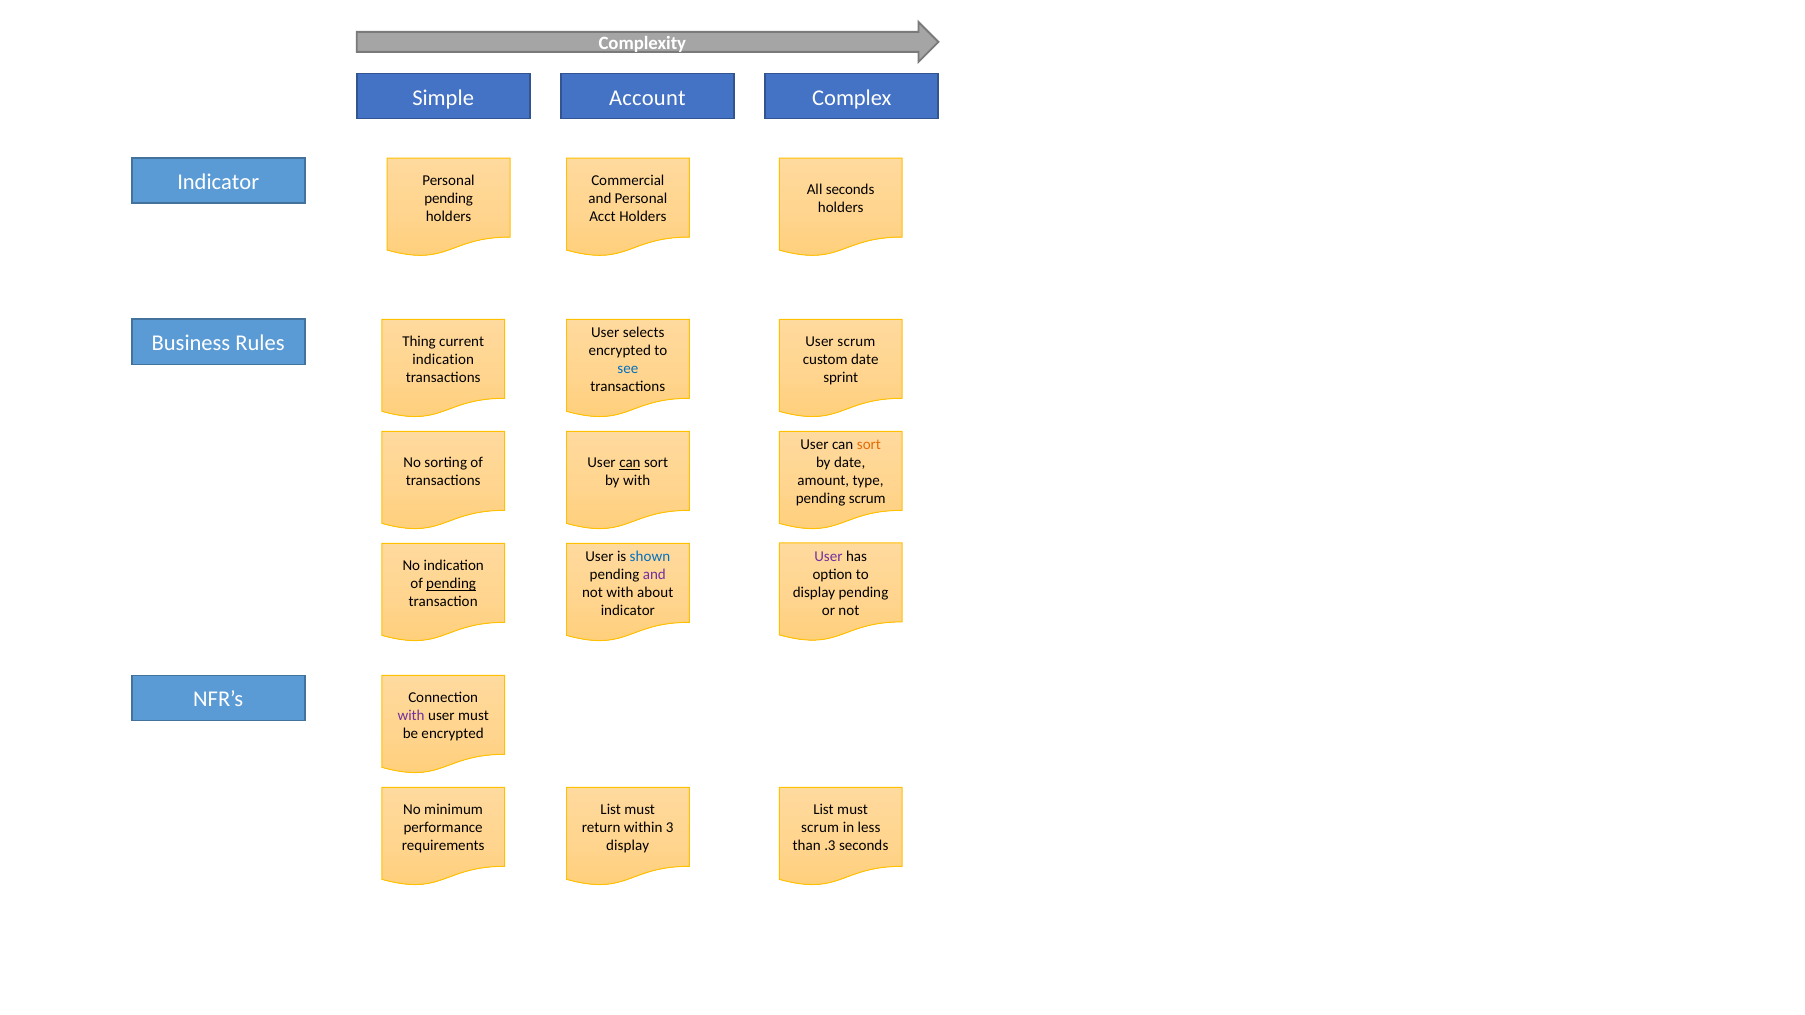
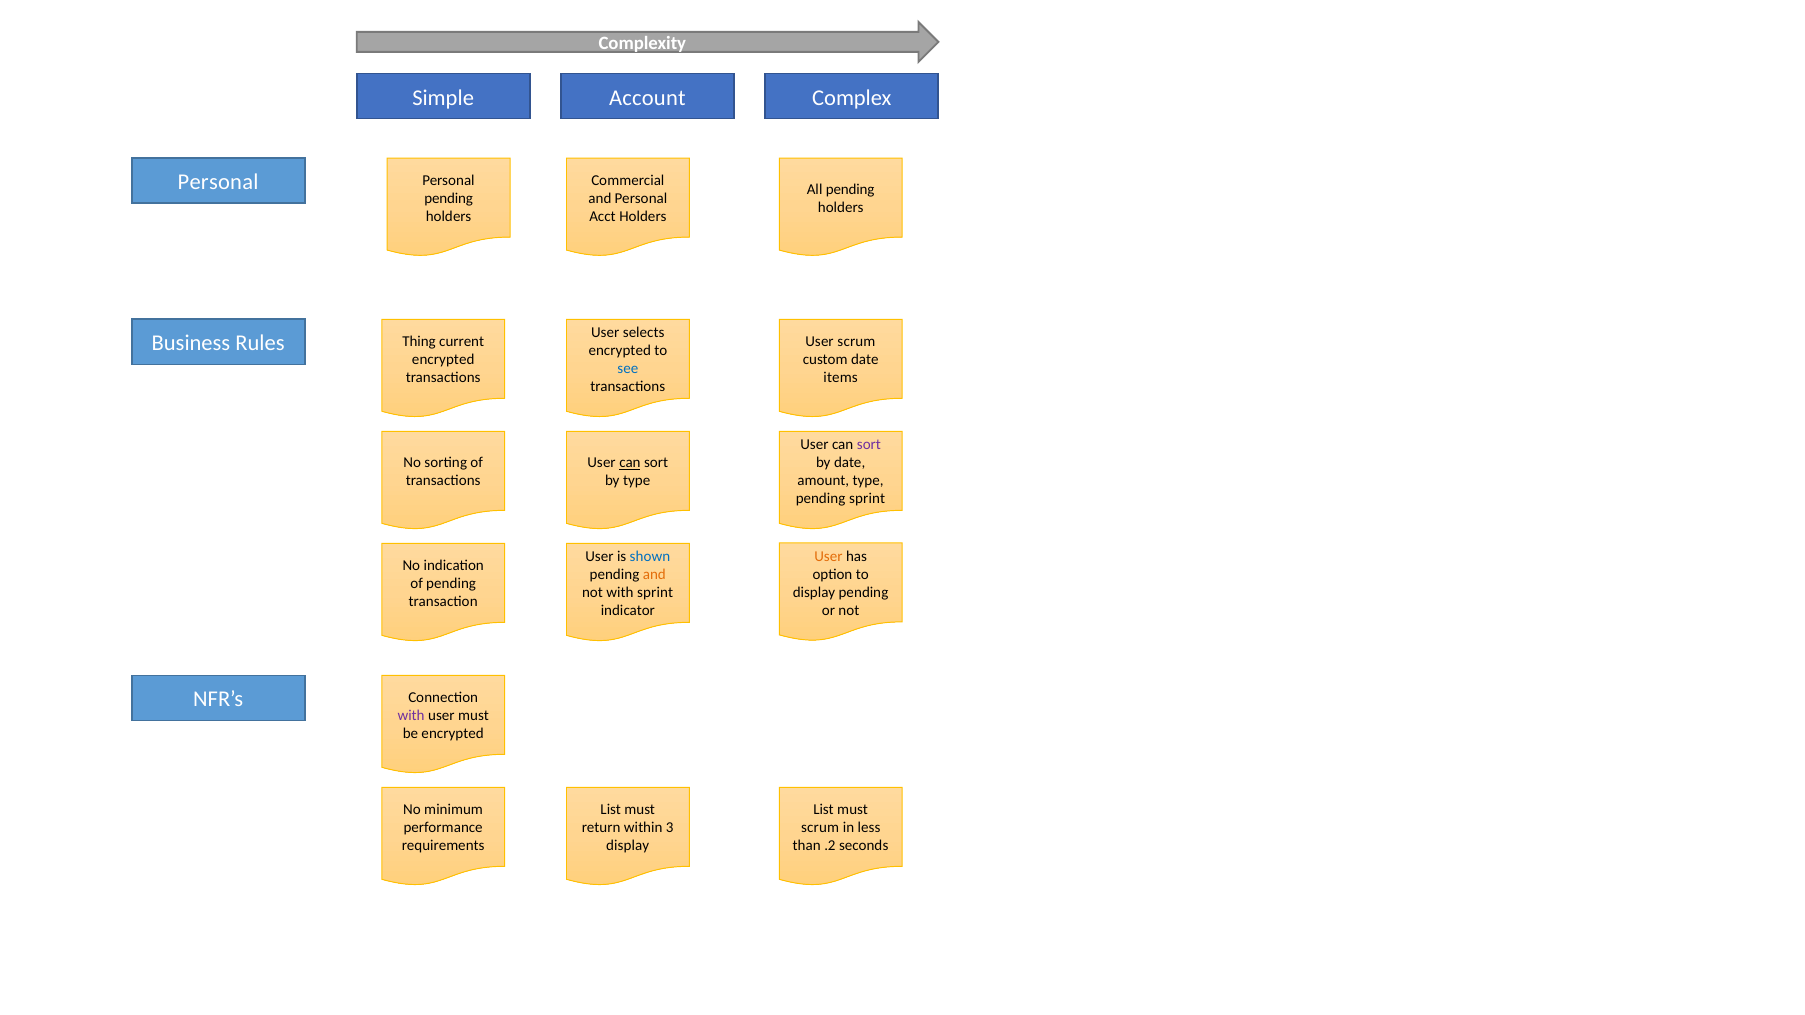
Indicator: Indicator -> Personal (218, 182)
All seconds: seconds -> pending (850, 190)
indication: indication -> encrypted (443, 360)
sprint: sprint -> items (841, 378)
sort colour: orange -> purple (869, 445)
by with: with -> type (637, 481)
pending scrum: scrum -> sprint (867, 499)
User colour: purple -> orange (828, 557)
and colour: purple -> orange (654, 575)
pending underline: present -> none (451, 584)
with about: about -> sprint (655, 593)
.3: .3 -> .2 (830, 846)
